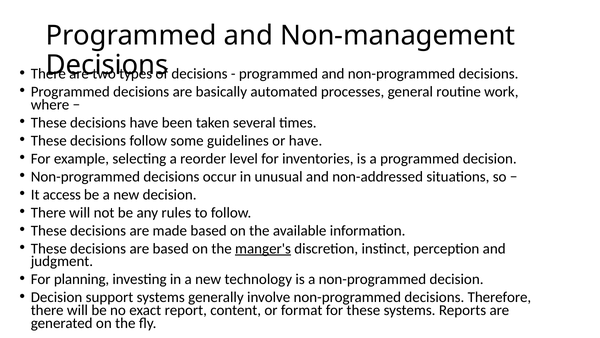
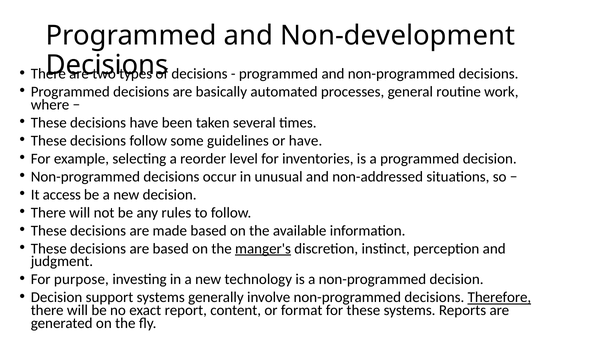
Non-management: Non-management -> Non-development (398, 36)
planning: planning -> purpose (81, 279)
Therefore underline: none -> present (499, 297)
